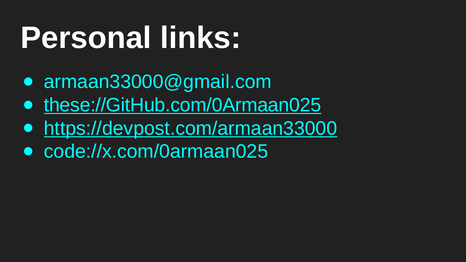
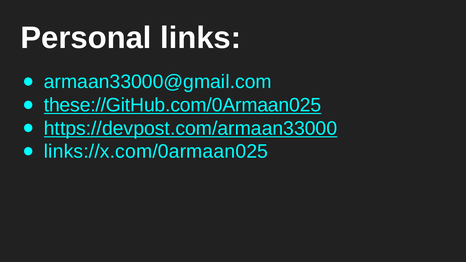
code://x.com/0armaan025: code://x.com/0armaan025 -> links://x.com/0armaan025 (156, 152)
